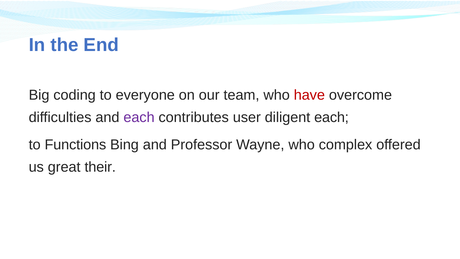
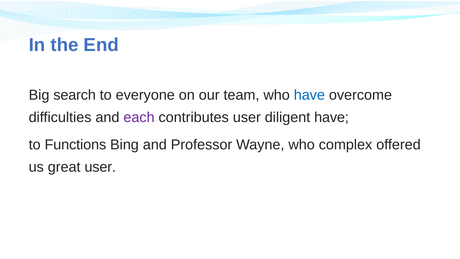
coding: coding -> search (75, 95)
have colour: red -> blue (309, 95)
diligent each: each -> have (332, 117)
great their: their -> user (100, 167)
